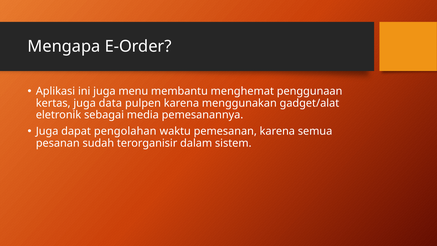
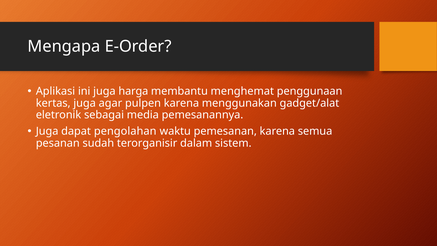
menu: menu -> harga (133, 91)
data: data -> agar (110, 103)
